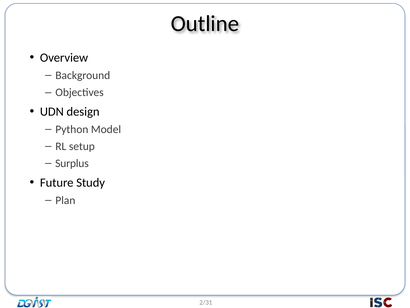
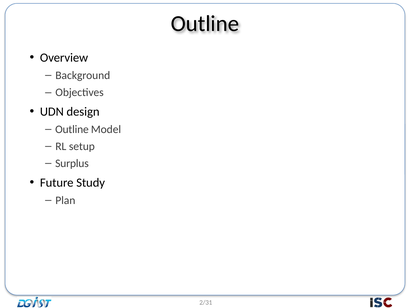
Python: Python -> Outline (72, 129)
